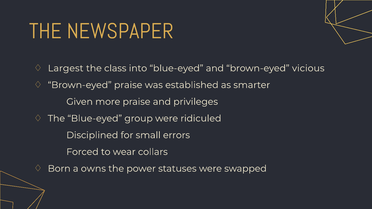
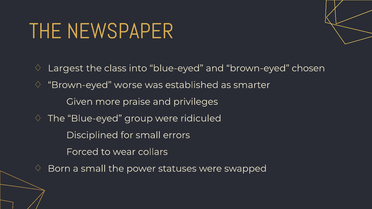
vicious: vicious -> chosen (308, 68)
Brown-eyed praise: praise -> worse (128, 85)
a owns: owns -> small (93, 169)
